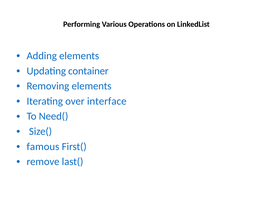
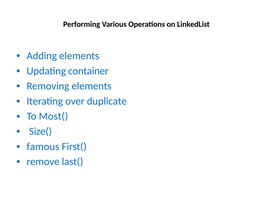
interface: interface -> duplicate (107, 101)
Need(: Need( -> Most( (53, 116)
